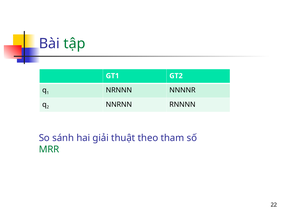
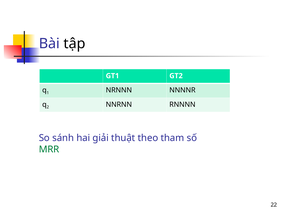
tập colour: green -> black (75, 43)
